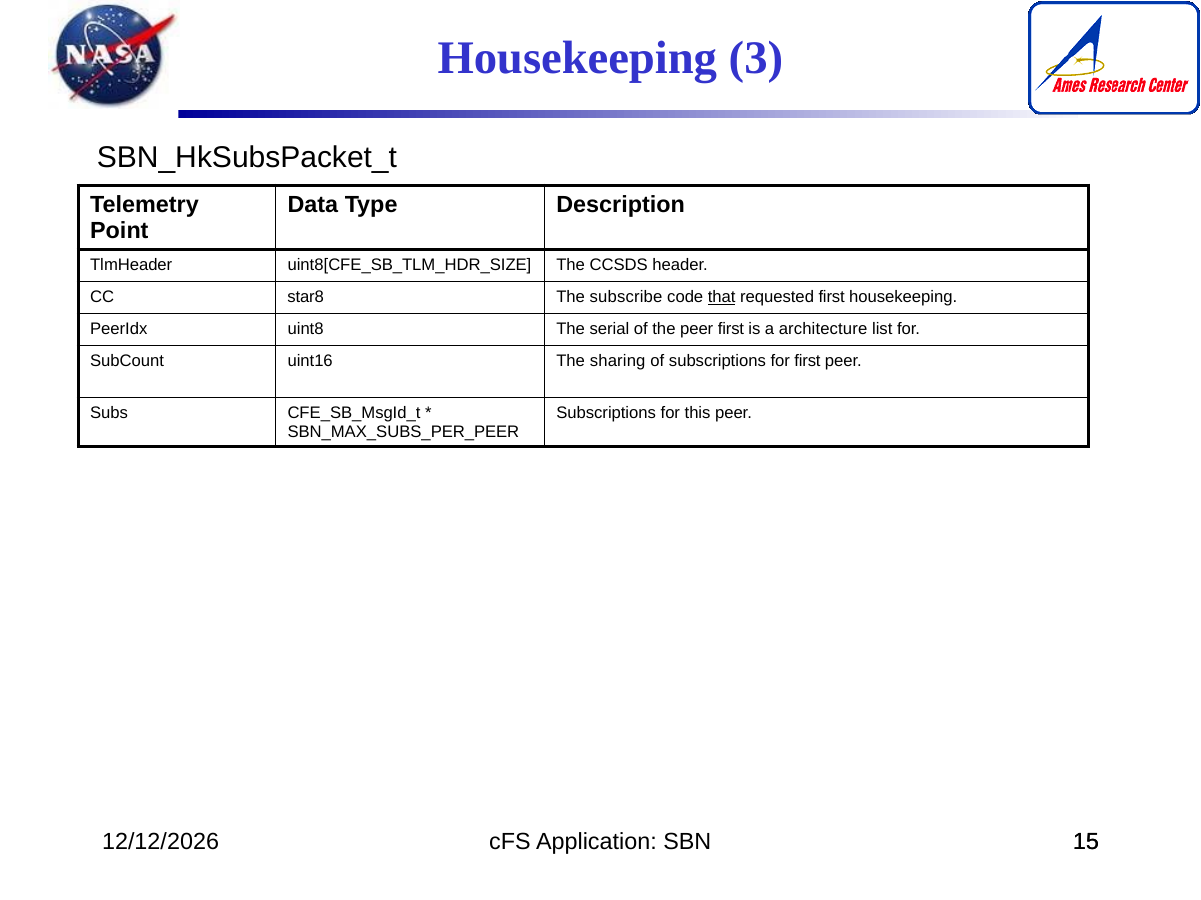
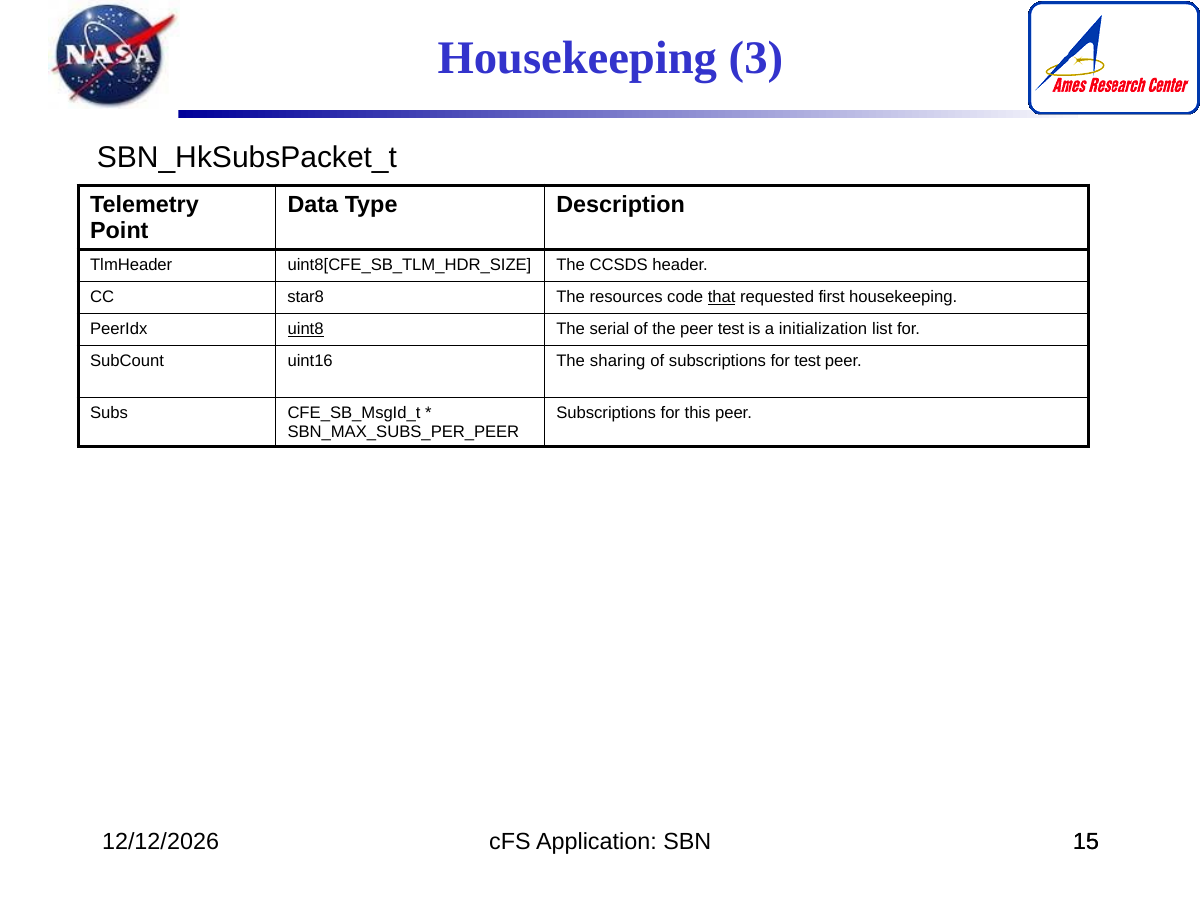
subscribe: subscribe -> resources (626, 297)
uint8 underline: none -> present (306, 329)
peer first: first -> test (731, 329)
architecture: architecture -> initialization (823, 329)
for first: first -> test (808, 361)
